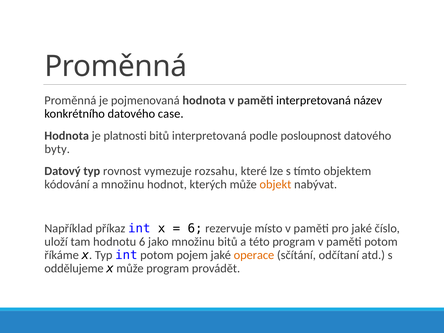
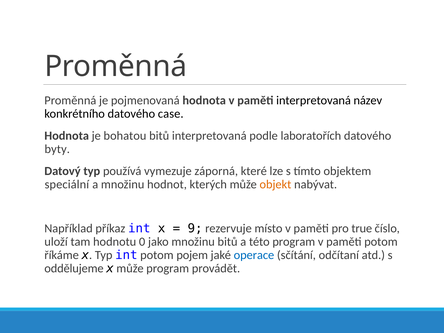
platnosti: platnosti -> bohatou (125, 136)
posloupnost: posloupnost -> laboratořích (311, 136)
rovnost: rovnost -> používá (122, 171)
rozsahu: rozsahu -> záporná (216, 171)
kódování: kódování -> speciální (67, 184)
6: 6 -> 9 (195, 228)
pro jaké: jaké -> true (362, 228)
hodnotu 6: 6 -> 0 (142, 242)
operace colour: orange -> blue (254, 255)
